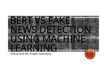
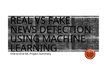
BERT: BERT -> REAL (21, 20)
